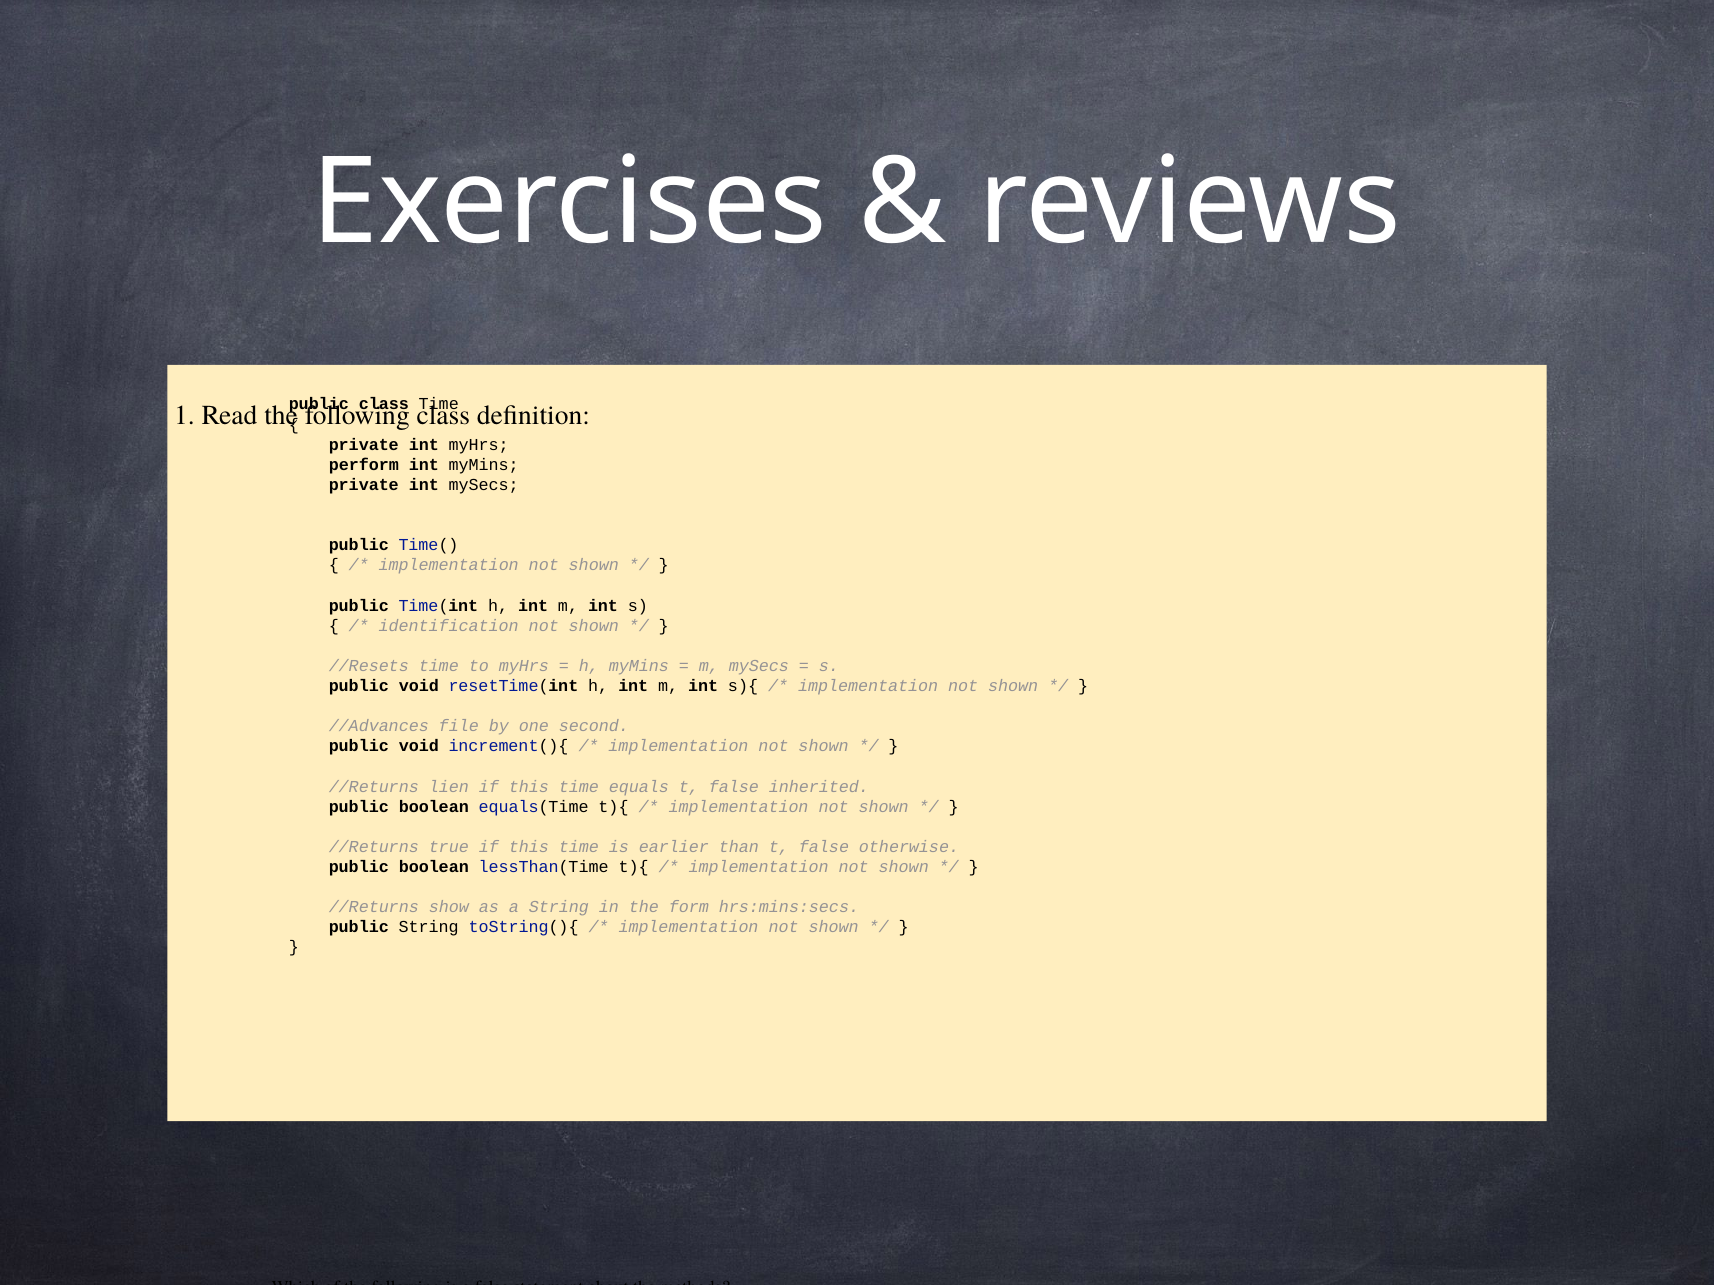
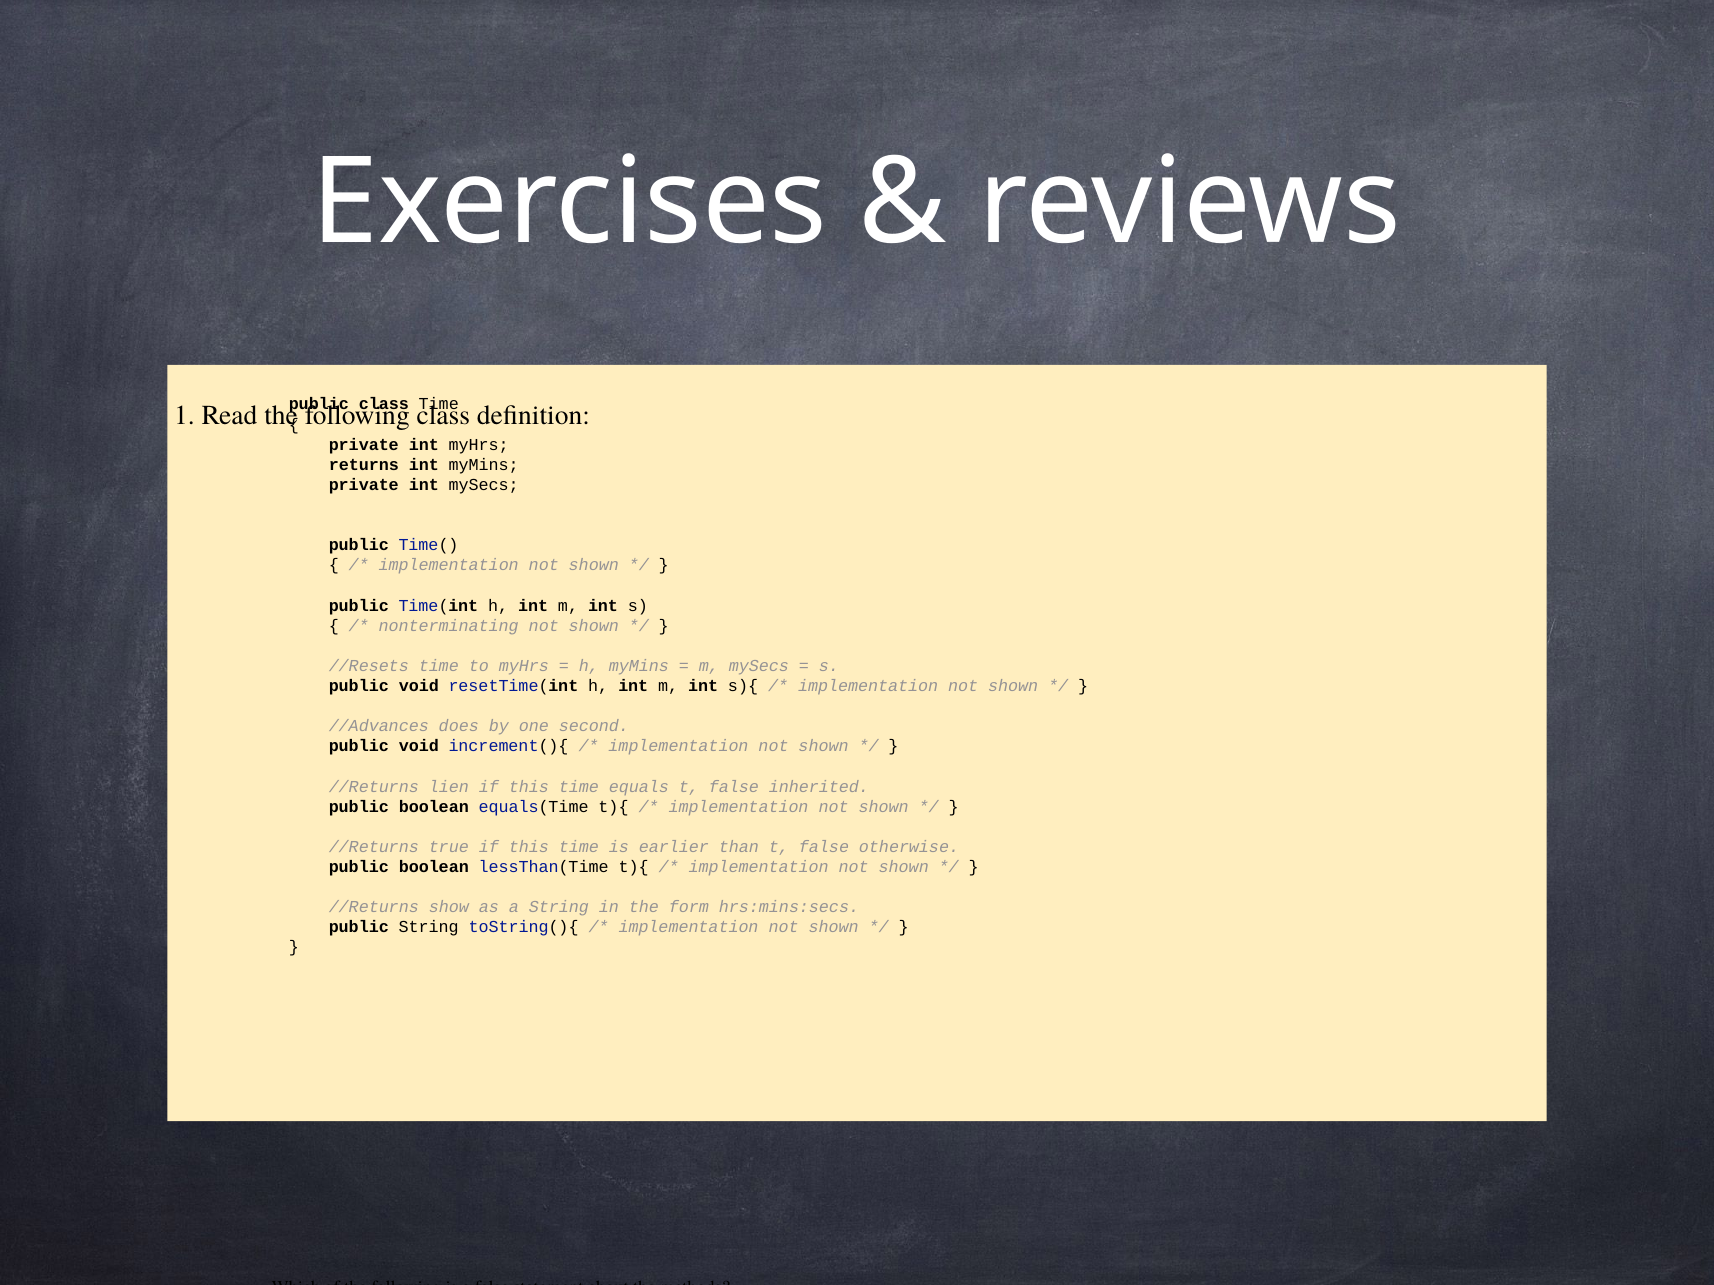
perform: perform -> returns (364, 465)
identification: identification -> nonterminating (449, 626)
file: file -> does (459, 726)
